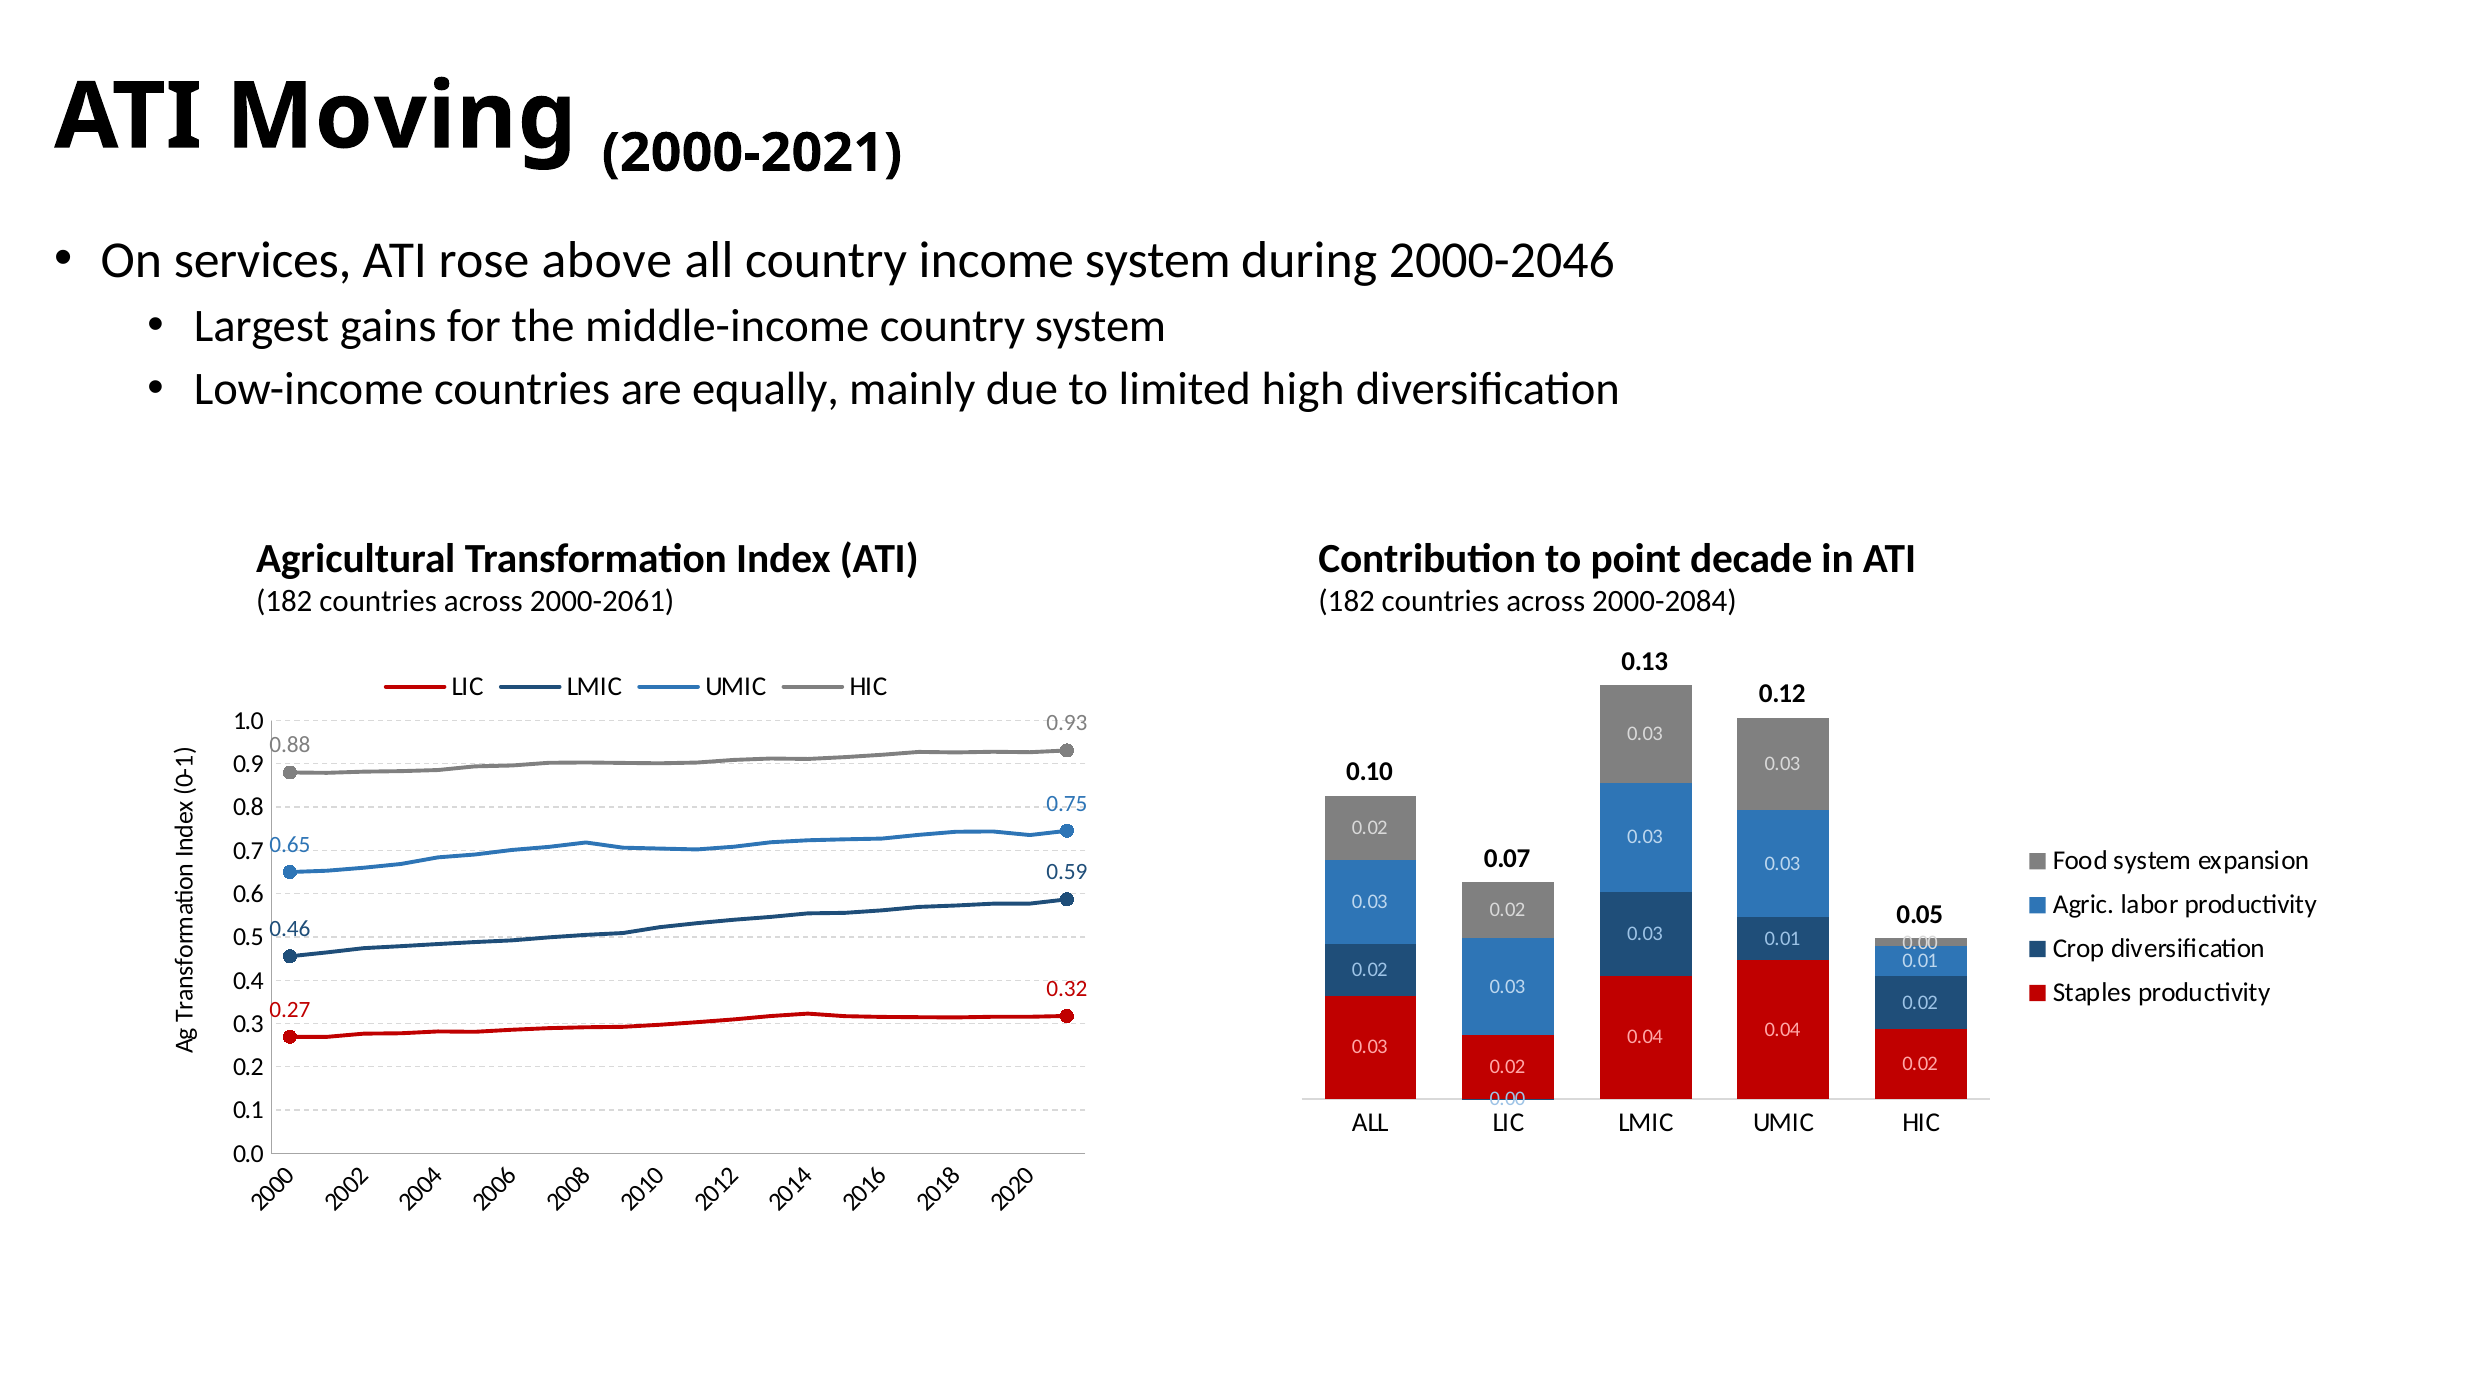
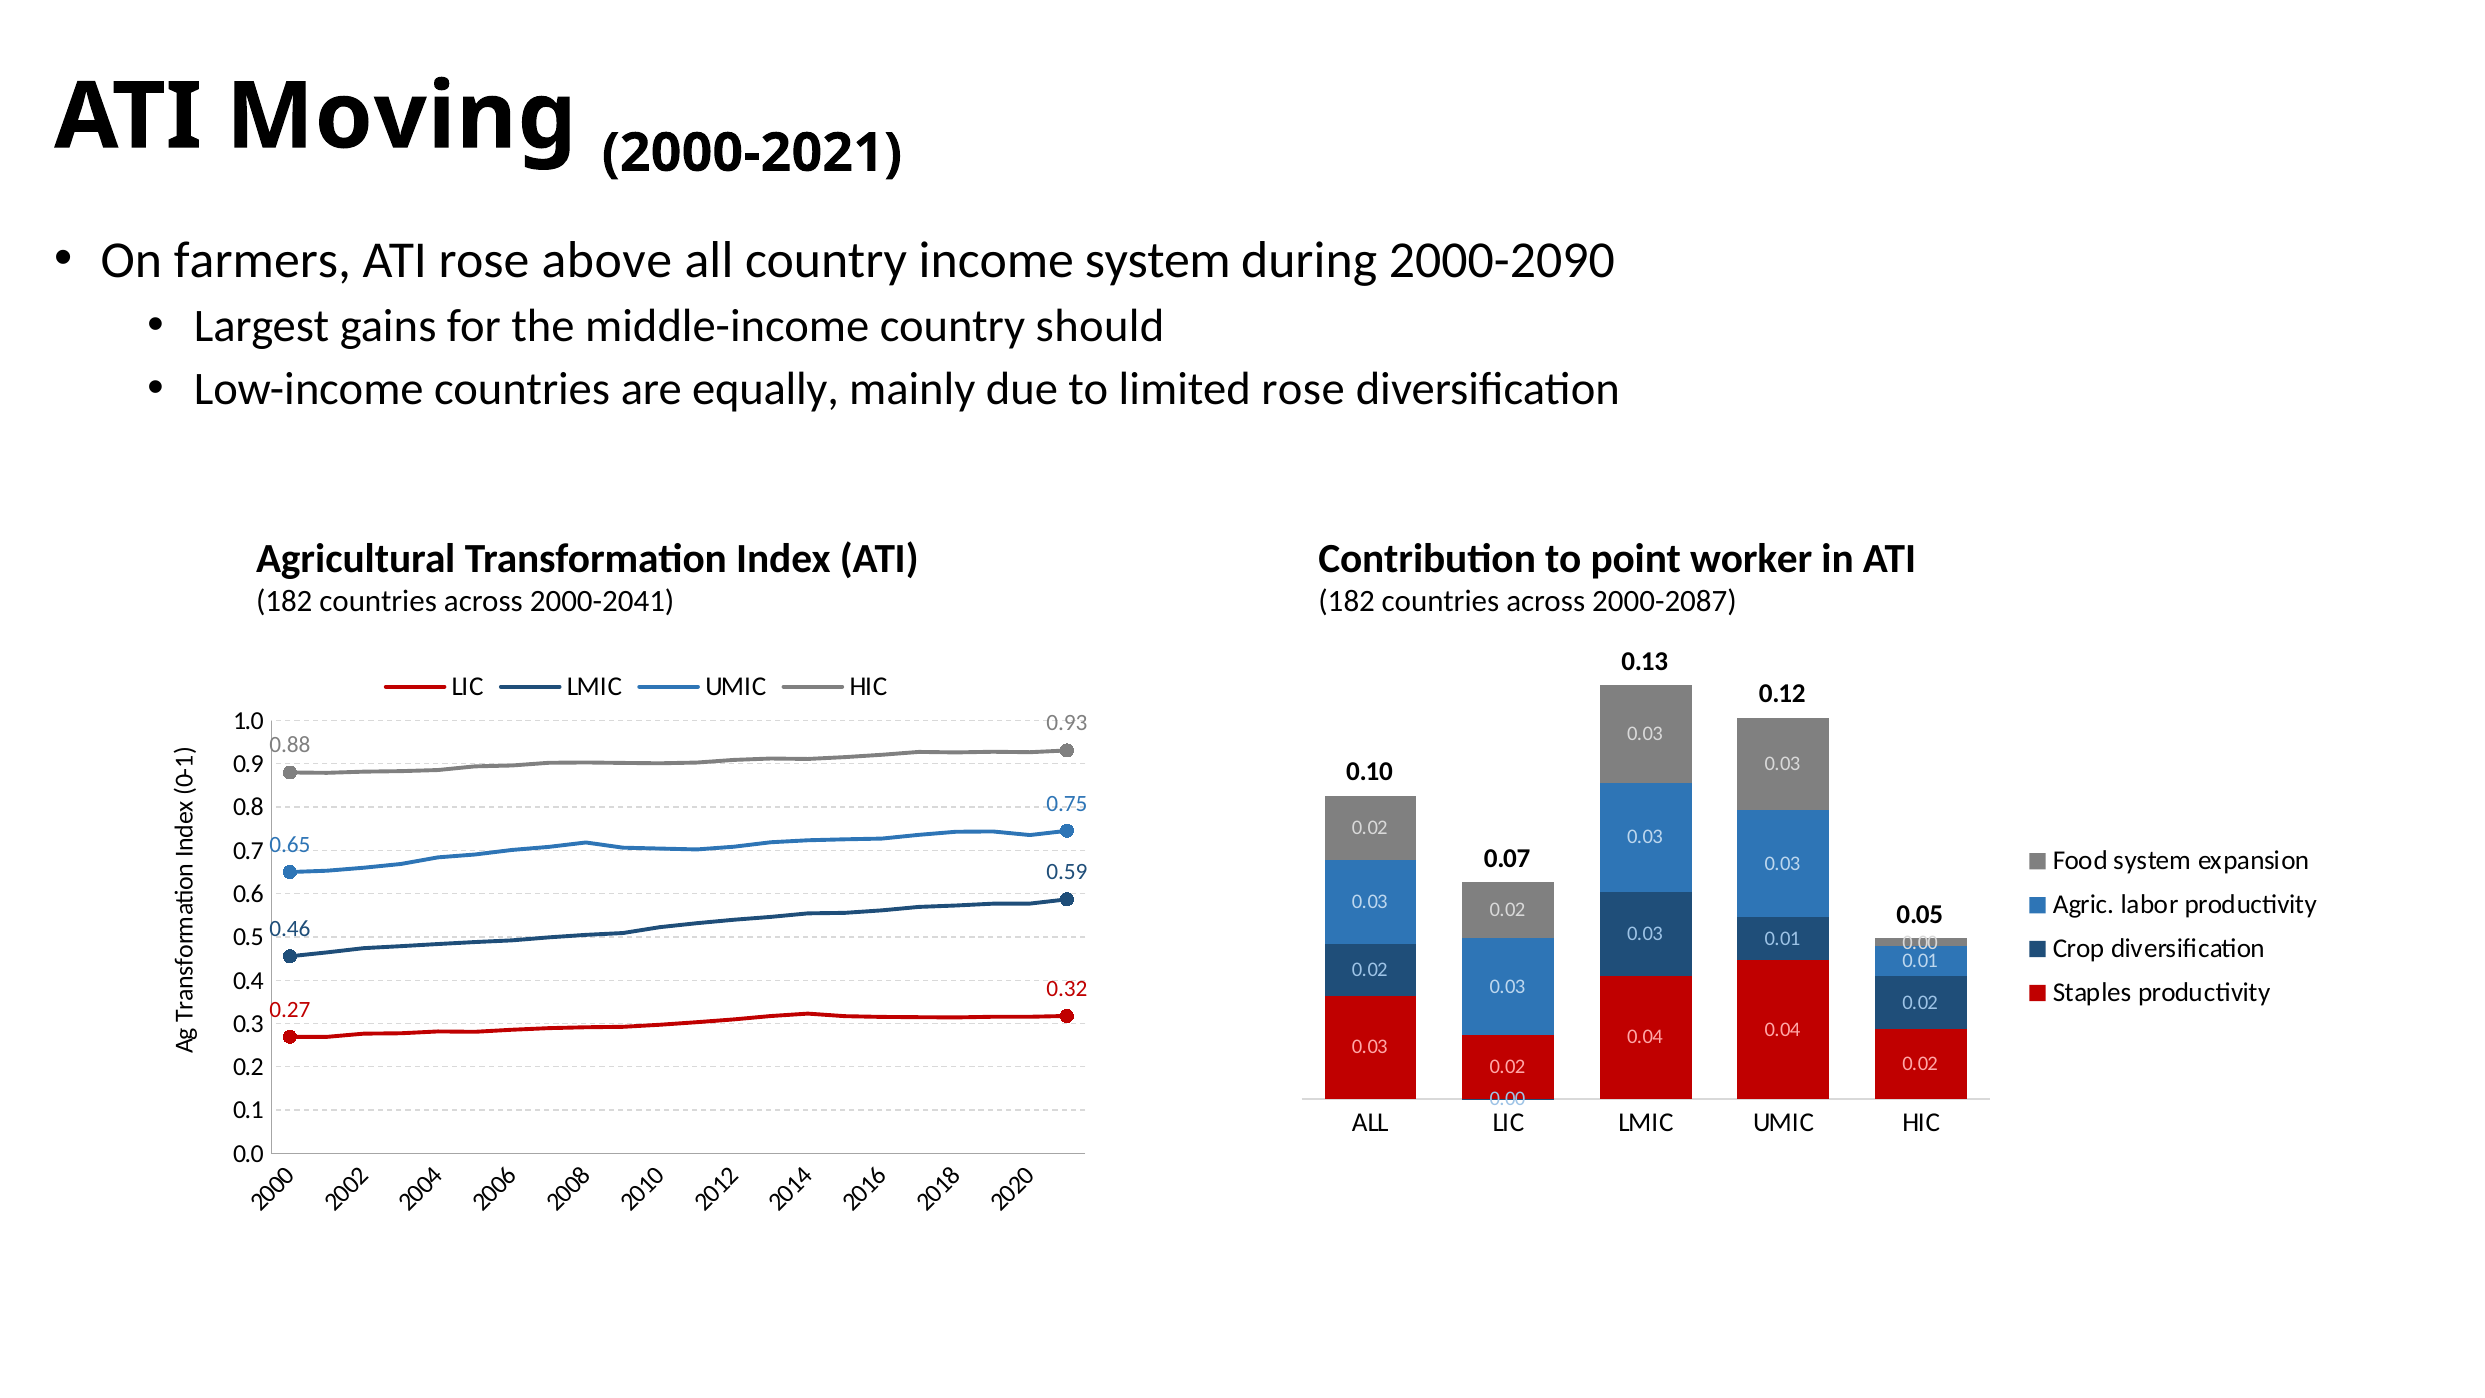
services: services -> farmers (262, 260)
2000-2046: 2000-2046 -> 2000-2090 (1502, 260)
country system: system -> should (1100, 326)
limited high: high -> rose (1303, 389)
decade: decade -> worker (1751, 559)
2000-2061: 2000-2061 -> 2000-2041 (602, 601)
2000-2084: 2000-2084 -> 2000-2087 (1664, 601)
